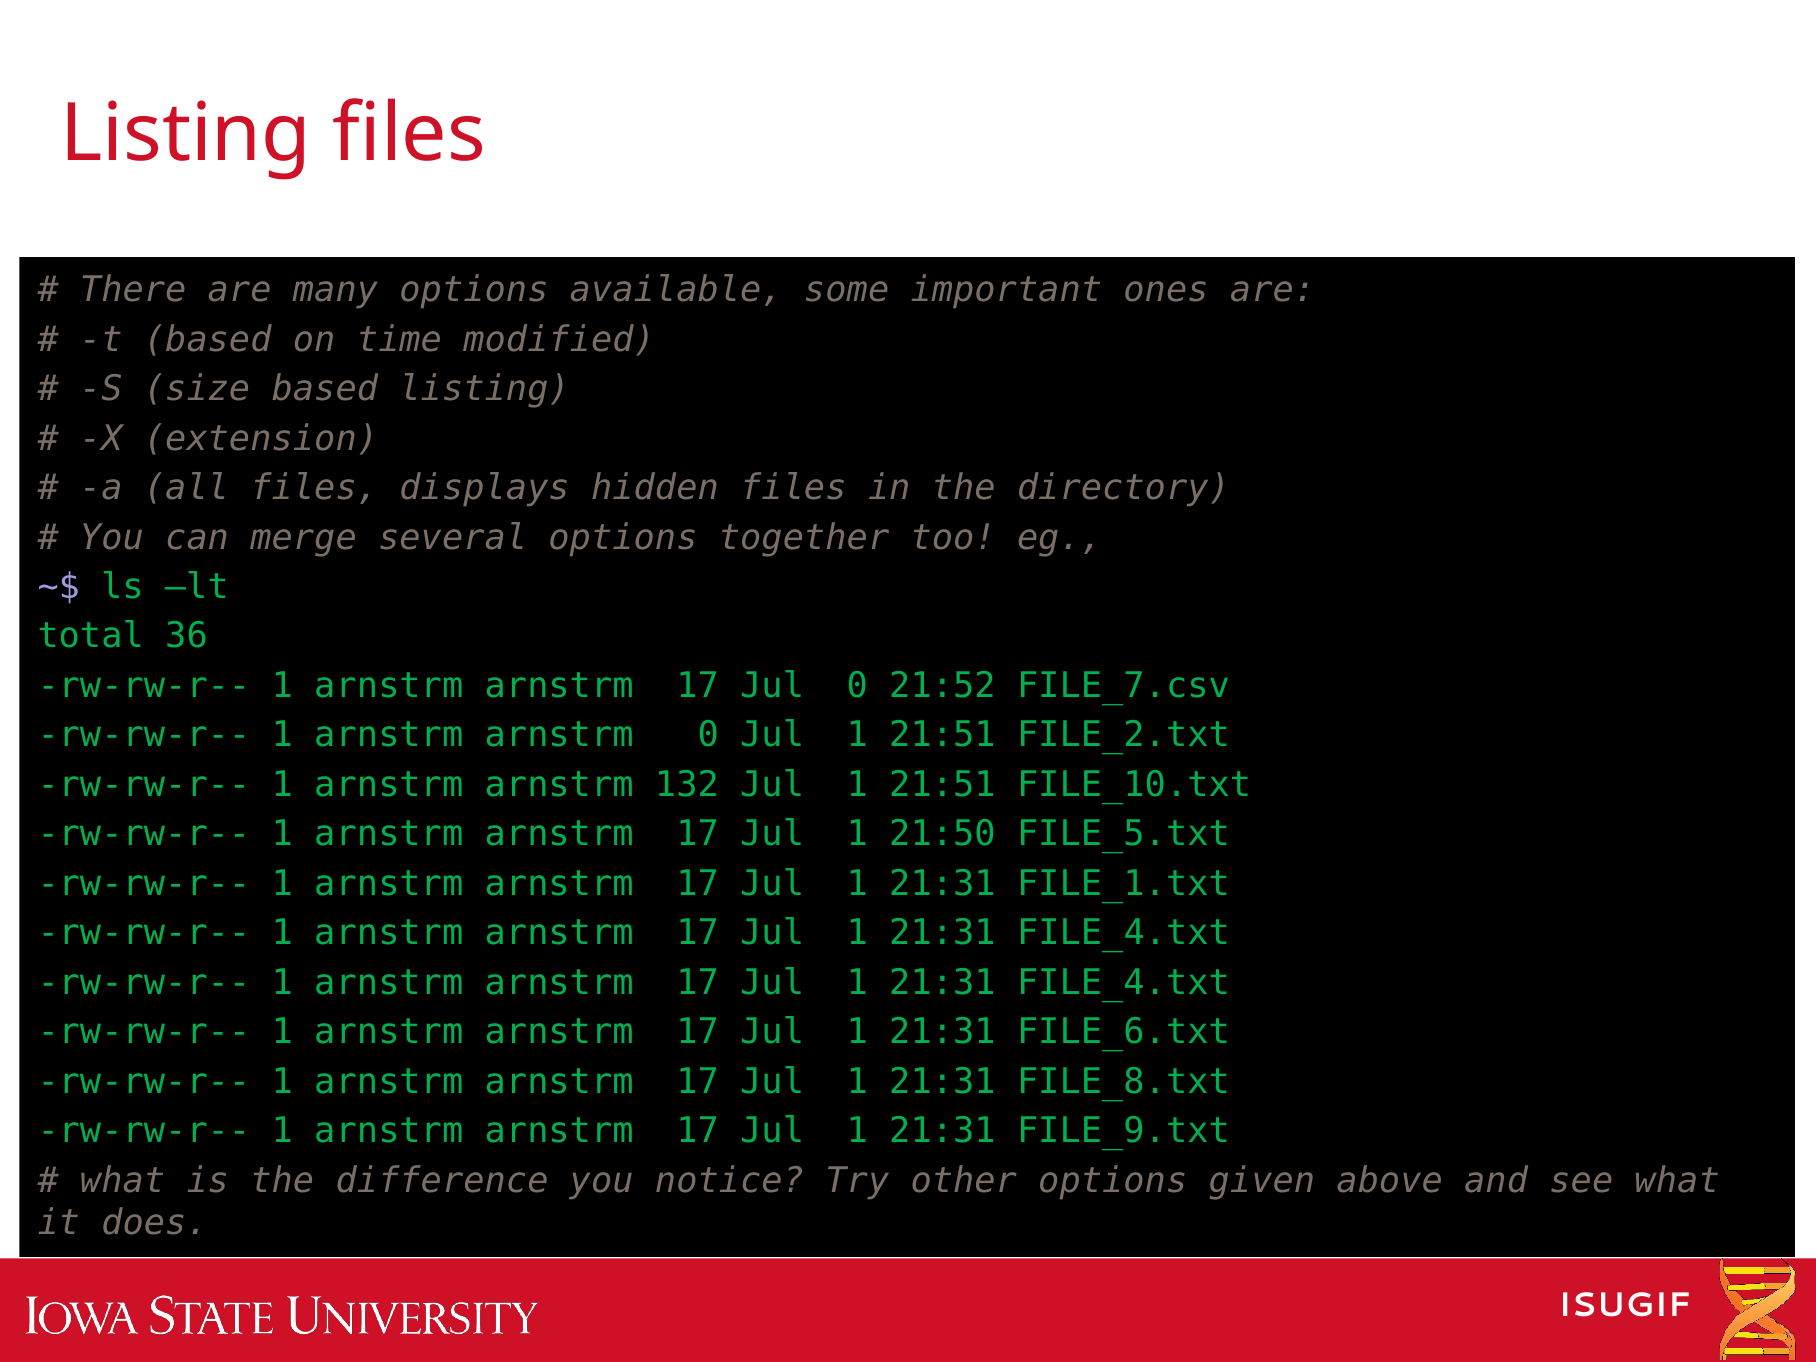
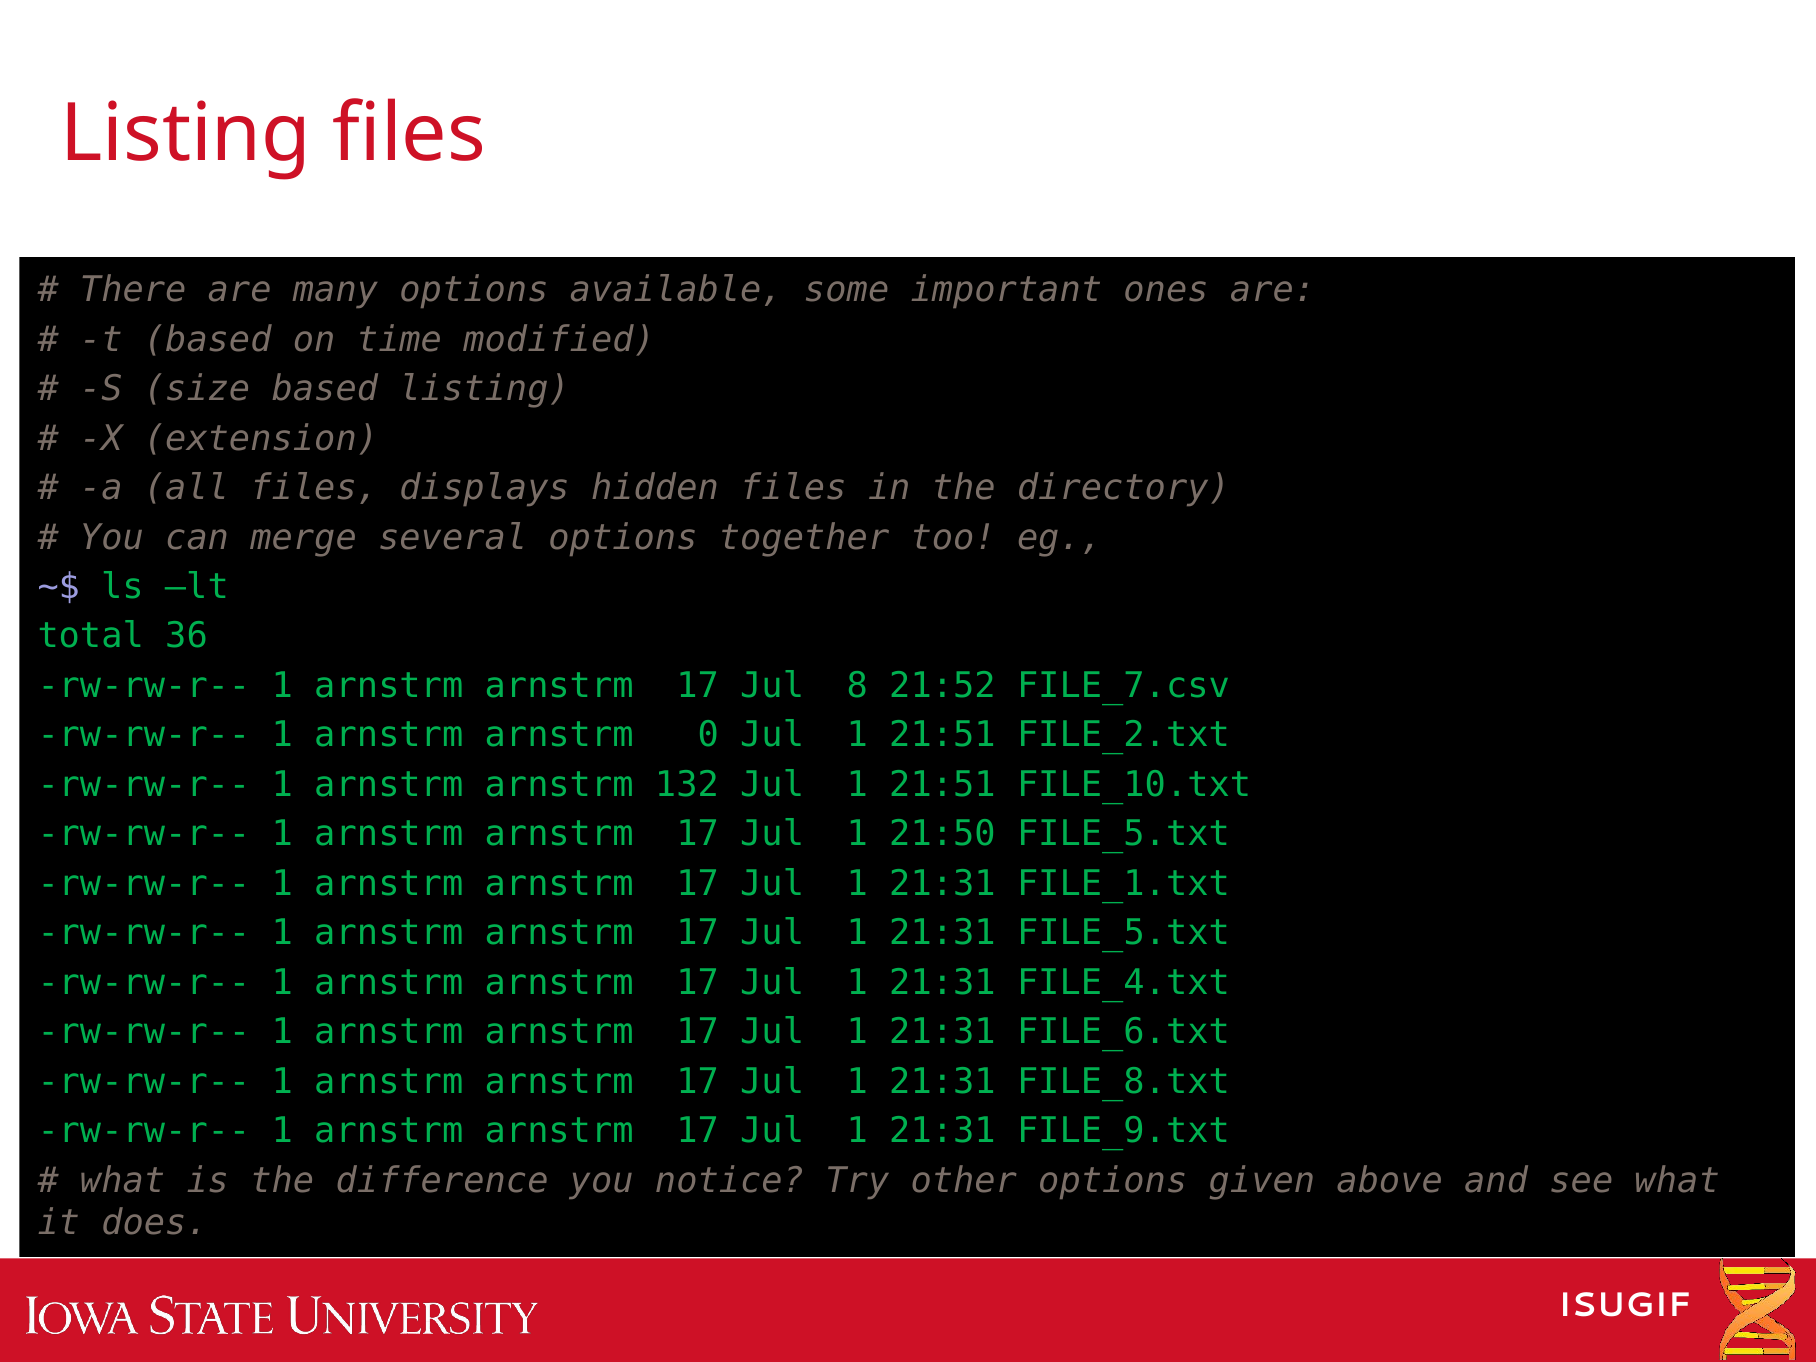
Jul 0: 0 -> 8 (857, 686)
FILE_4.txt: FILE_4.txt -> FILE_5.txt (1124, 933)
